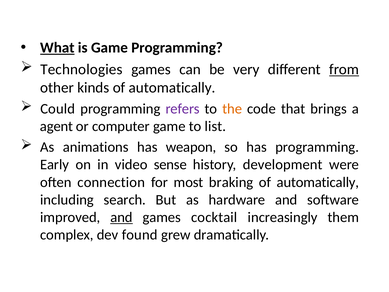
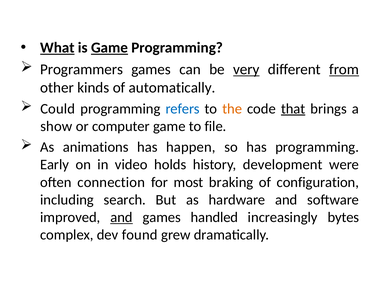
Game underline: none -> present (110, 48)
Technologies: Technologies -> Programmers (82, 69)
very underline: none -> present (246, 69)
refers colour: purple -> blue (183, 109)
that underline: none -> present (293, 109)
agent: agent -> show (56, 126)
list: list -> file (215, 126)
weapon: weapon -> happen (191, 147)
sense: sense -> holds (170, 165)
automatically: automatically -> configuration (318, 182)
cocktail: cocktail -> handled (214, 217)
them: them -> bytes (343, 217)
